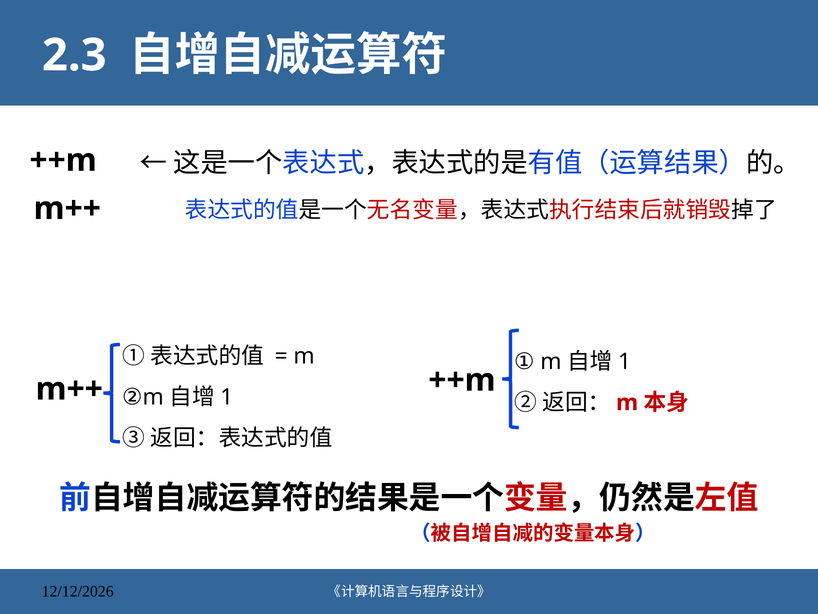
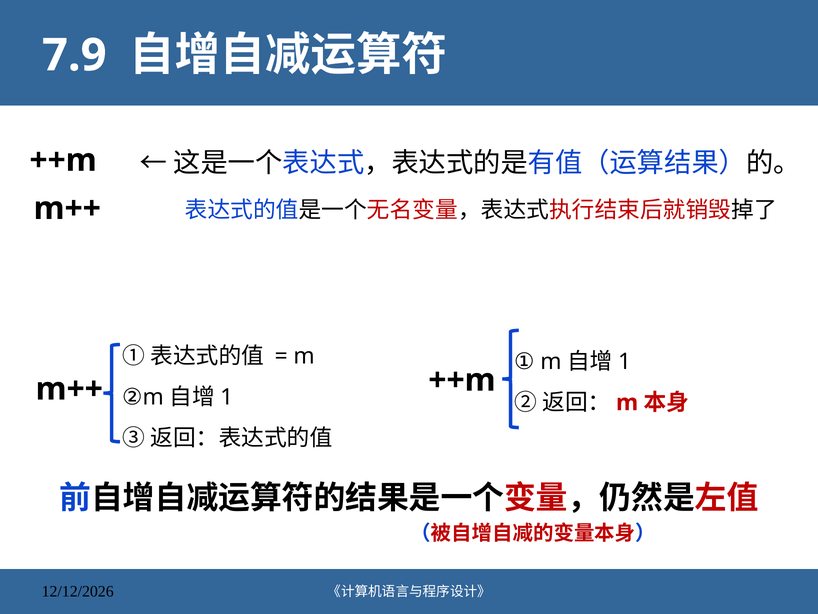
2.3: 2.3 -> 7.9 (74, 55)
